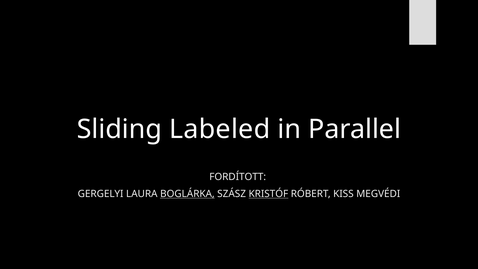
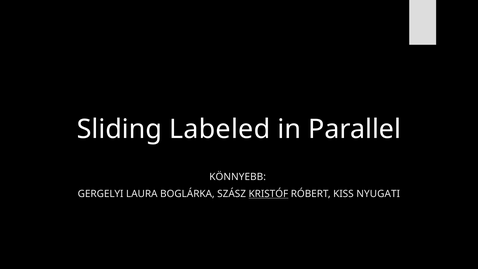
FORDÍTOTT: FORDÍTOTT -> KÖNNYEBB (238, 177)
BOGLÁRKA underline: present -> none (187, 194)
MEGVÉDI: MEGVÉDI -> NYUGATI (378, 194)
